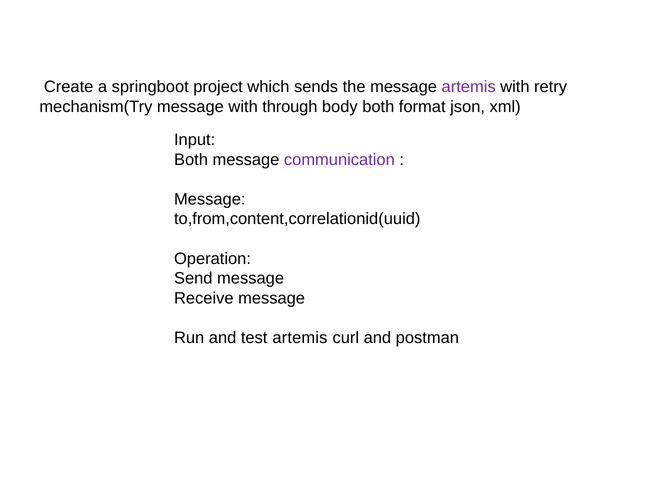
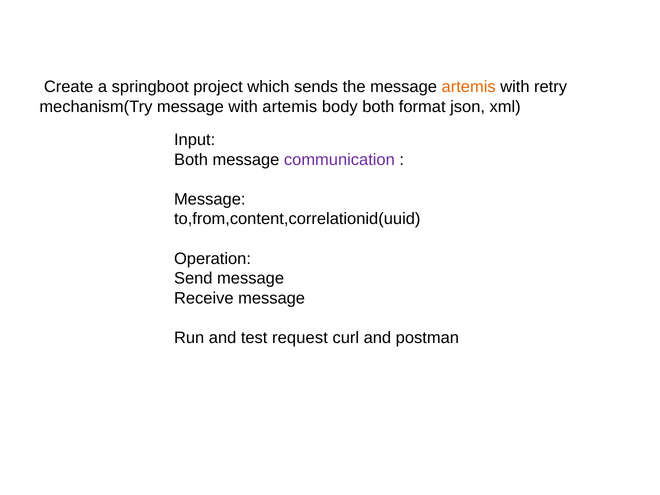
artemis colour: purple -> orange (469, 87)
with through: through -> artemis (290, 107)
test artemis: artemis -> request (300, 338)
